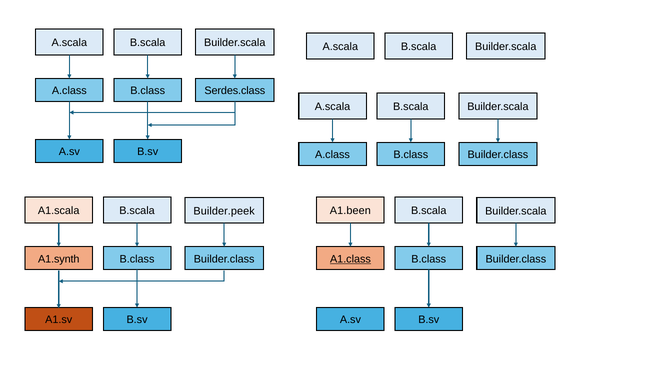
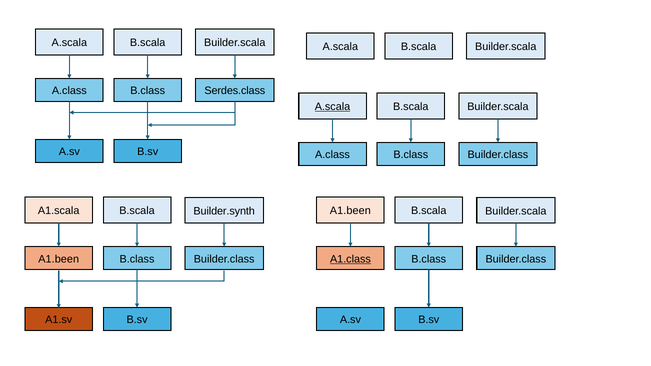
A.scala underline: none -> present (332, 107)
Builder.peek: Builder.peek -> Builder.synth (224, 211)
A1.synth: A1.synth -> A1.been (59, 259)
